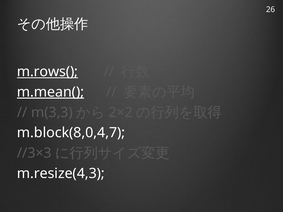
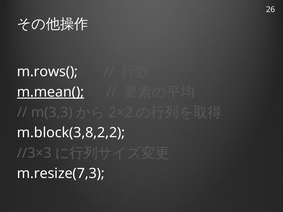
m.rows( underline: present -> none (47, 72)
m.block(8,0,4,7: m.block(8,0,4,7 -> m.block(3,8,2,2 (71, 133)
m.resize(4,3: m.resize(4,3 -> m.resize(7,3 (61, 174)
